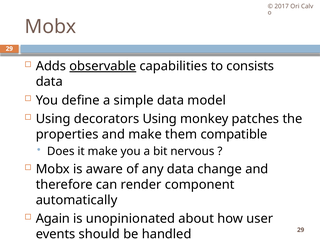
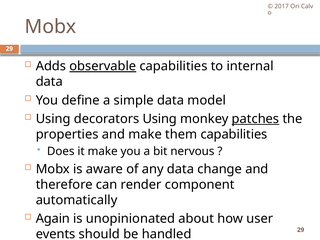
consists: consists -> internal (250, 66)
patches underline: none -> present (255, 119)
them compatible: compatible -> capabilities (234, 134)
